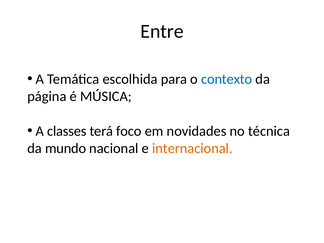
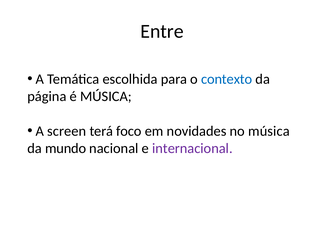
classes: classes -> screen (67, 131)
no técnica: técnica -> música (269, 131)
internacional colour: orange -> purple (192, 148)
